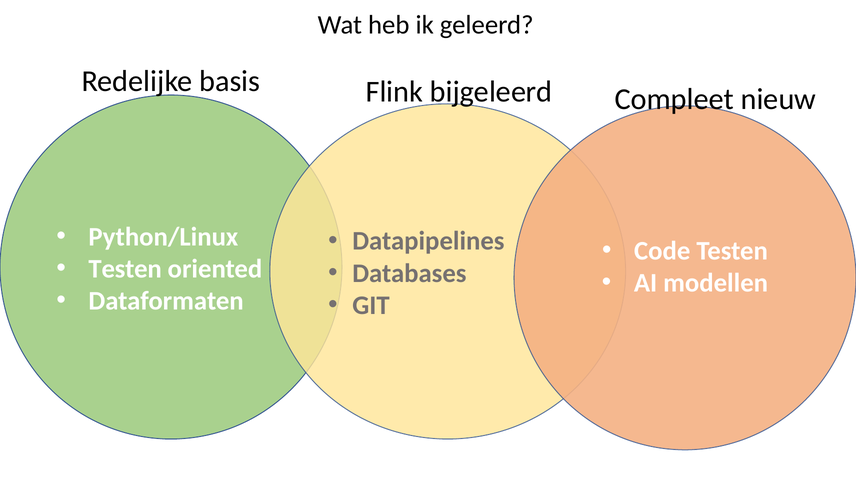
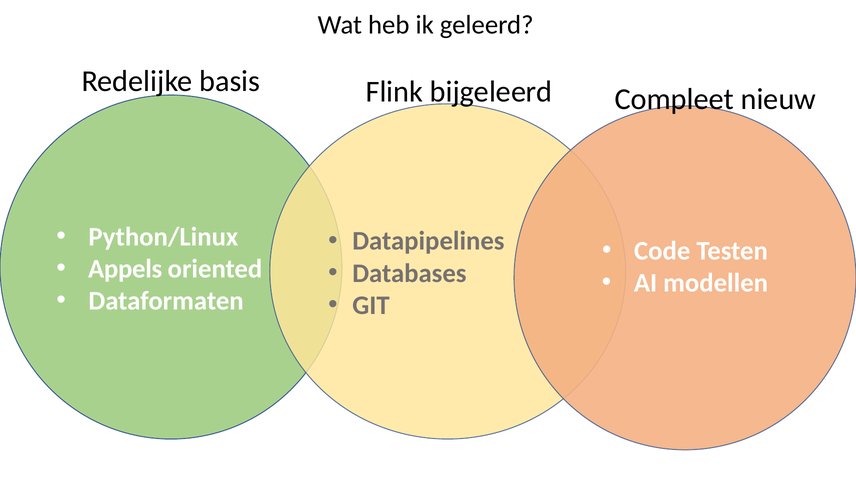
Testen: Testen -> Appels (125, 269)
